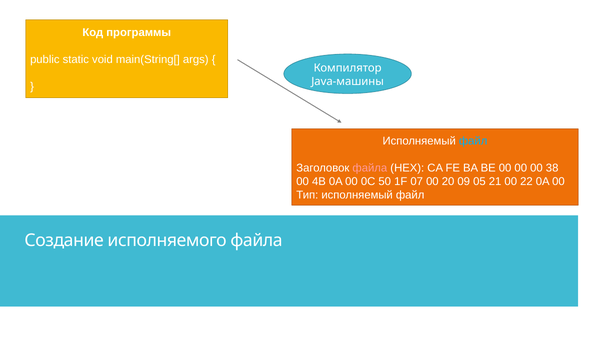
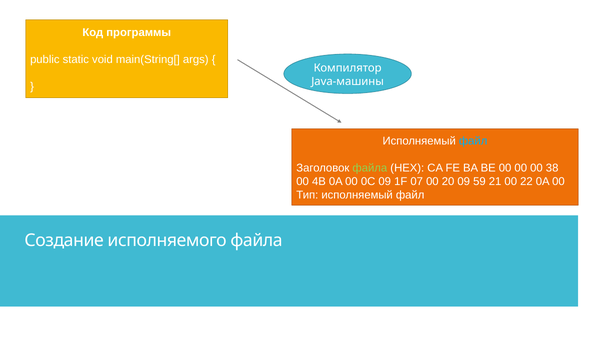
файла colour: pink -> light green (370, 168)
0C 50: 50 -> 09 (385, 182)
05: 05 -> 59 (479, 182)
